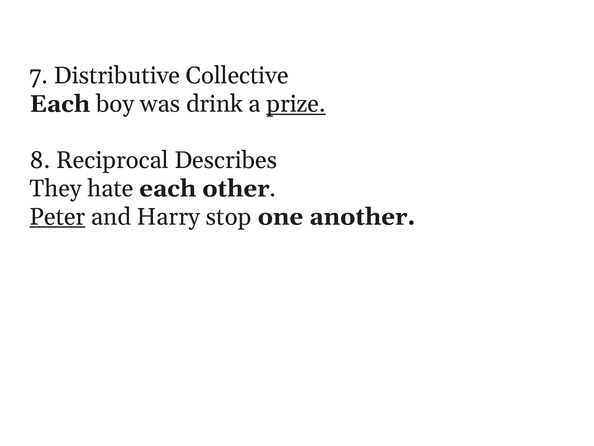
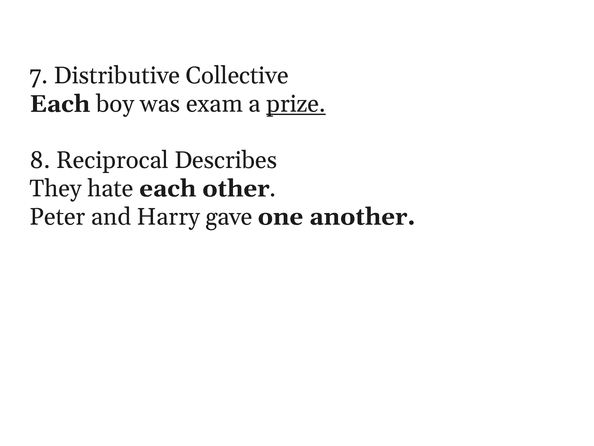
drink: drink -> exam (214, 104)
Peter underline: present -> none (58, 216)
stop: stop -> gave (229, 216)
